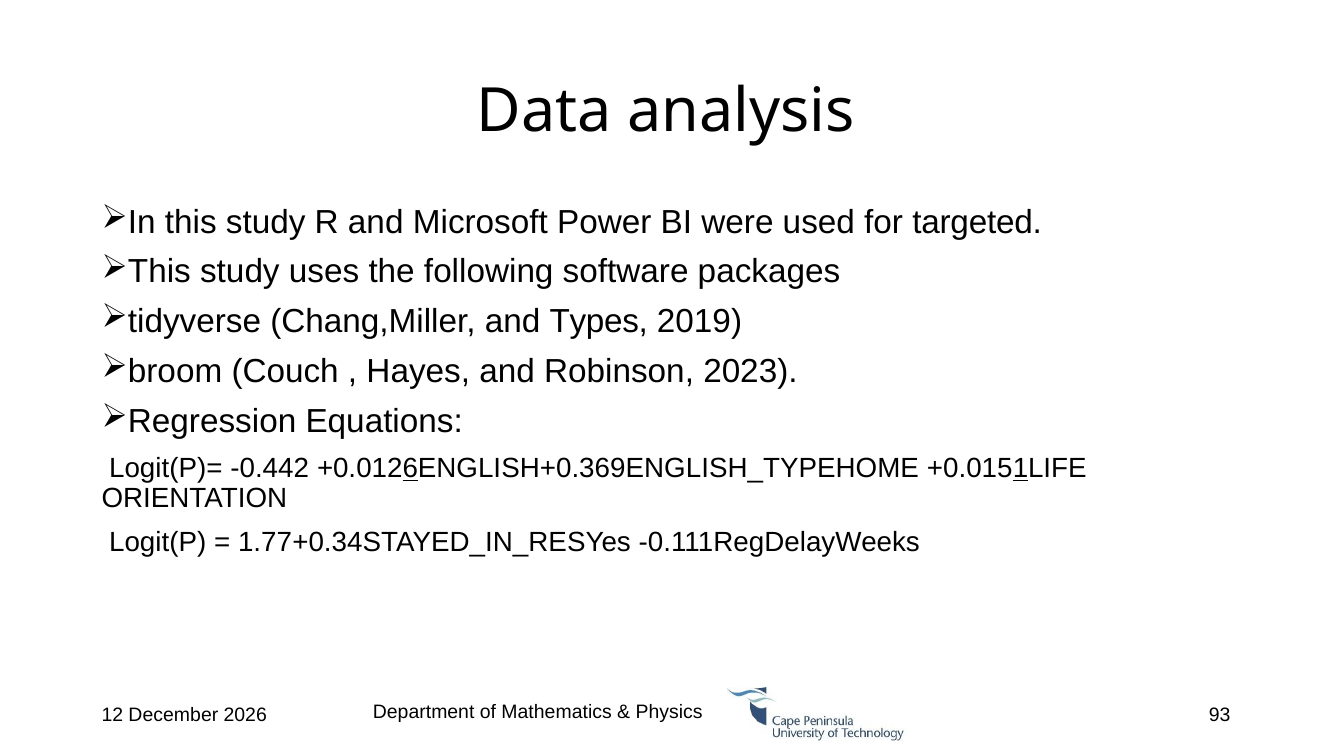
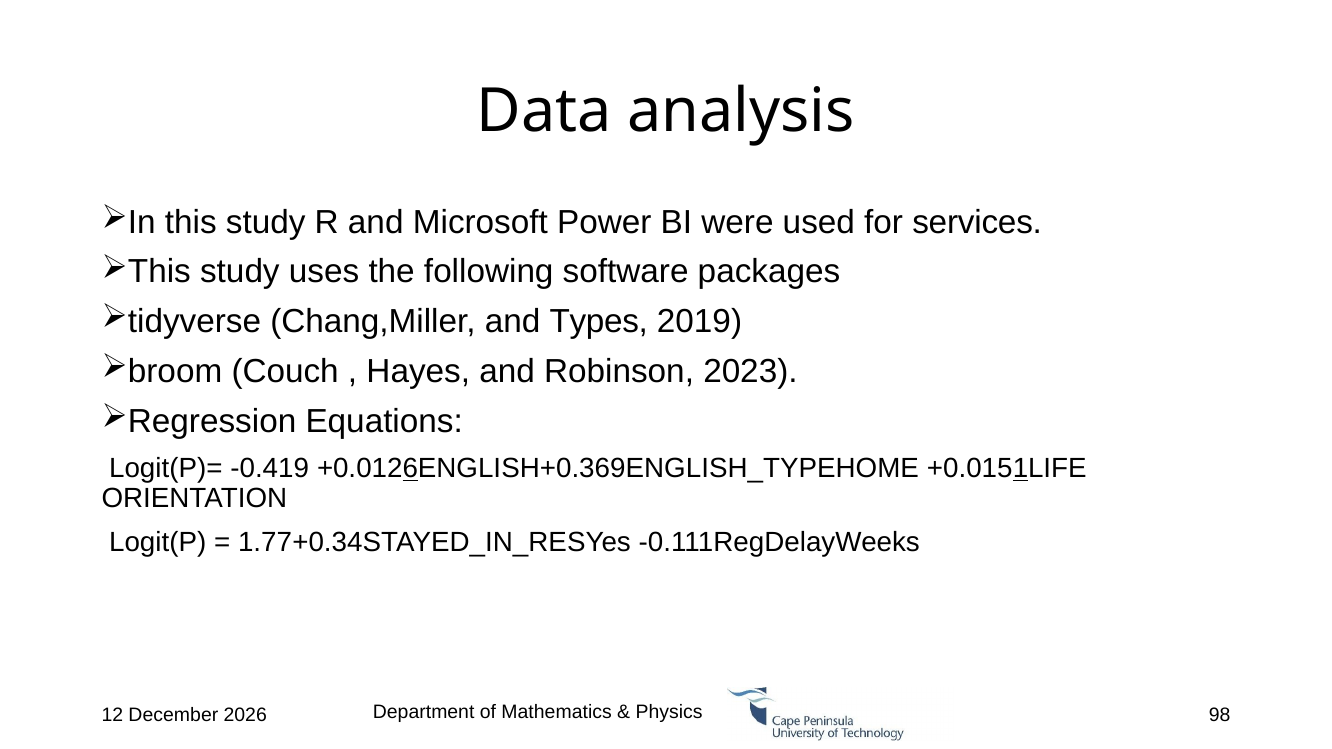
targeted: targeted -> services (977, 222)
-0.442: -0.442 -> -0.419 (270, 468)
93: 93 -> 98 (1220, 716)
